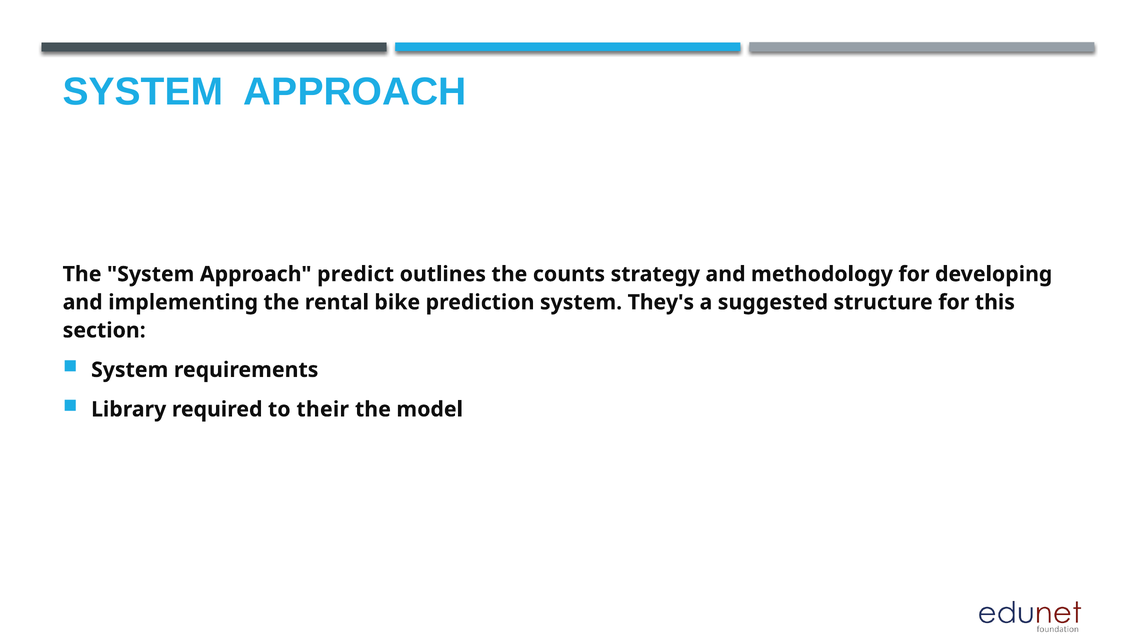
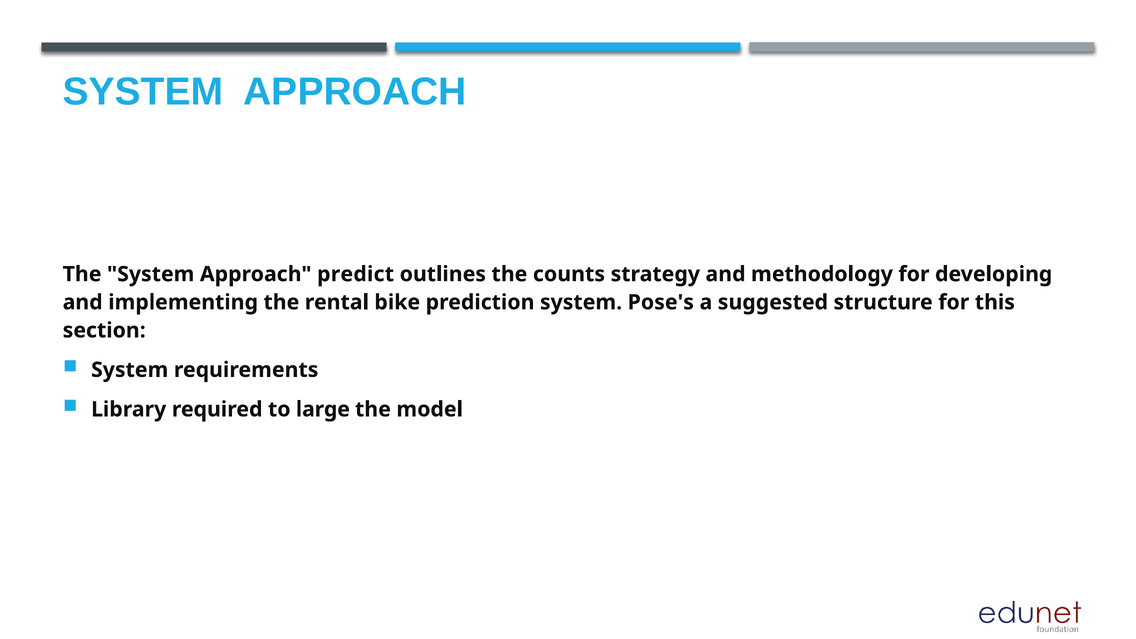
They's: They's -> Pose's (661, 302)
their: their -> large (323, 409)
